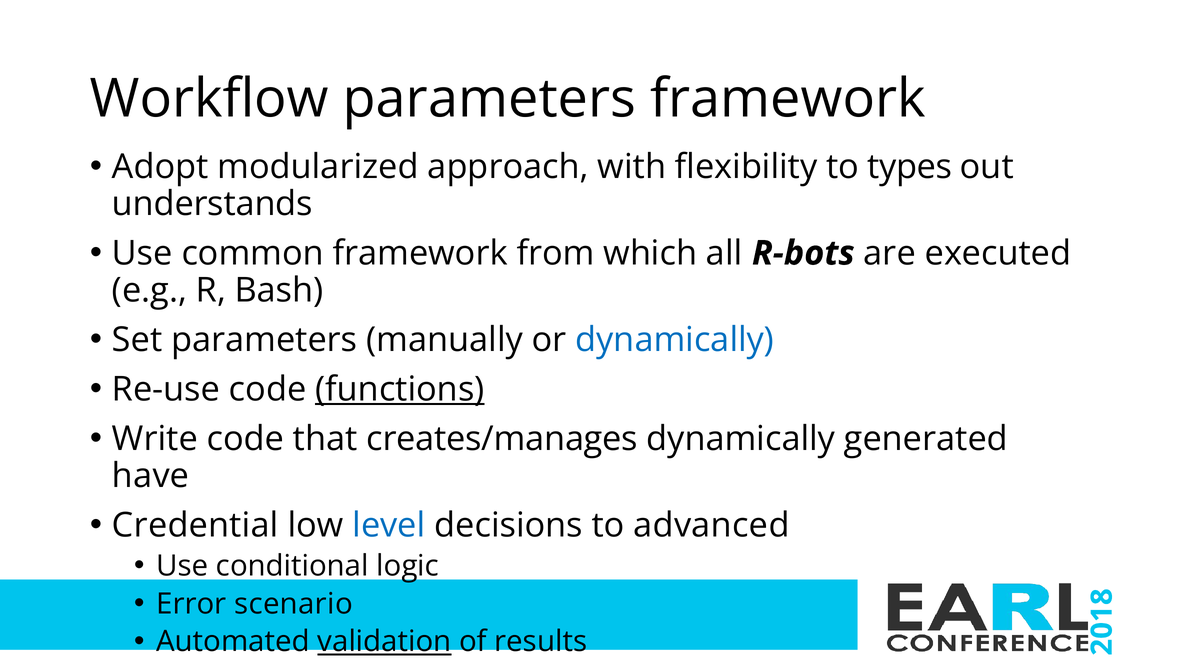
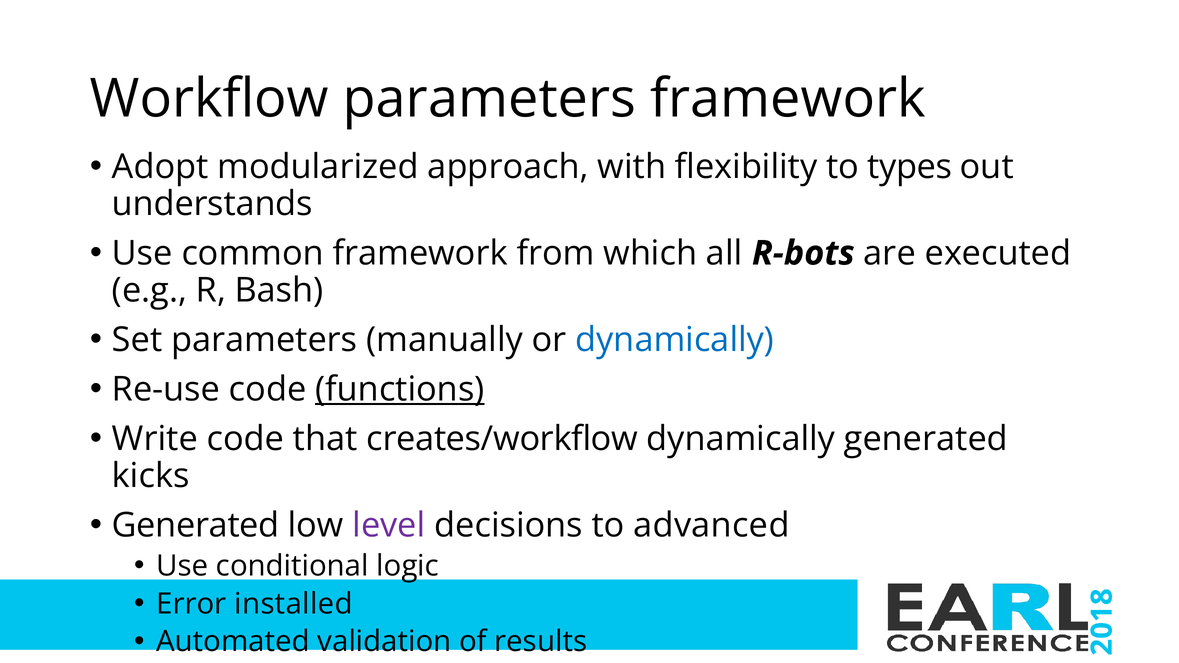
creates/manages: creates/manages -> creates/workflow (502, 439)
have: have -> kicks (151, 476)
Credential: Credential -> Generated (196, 525)
level colour: blue -> purple (389, 525)
scenario: scenario -> installed (294, 604)
validation underline: present -> none (384, 642)
